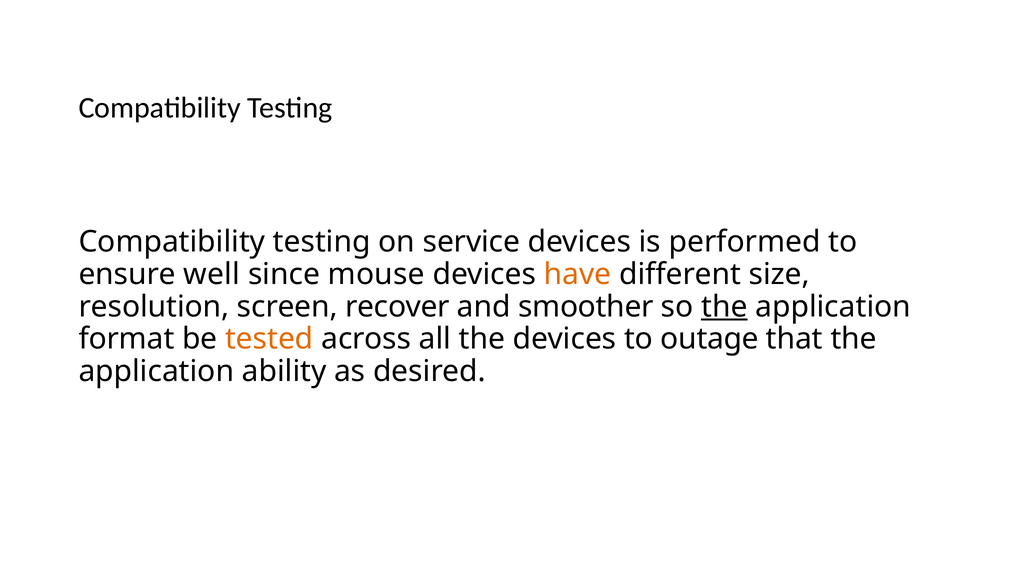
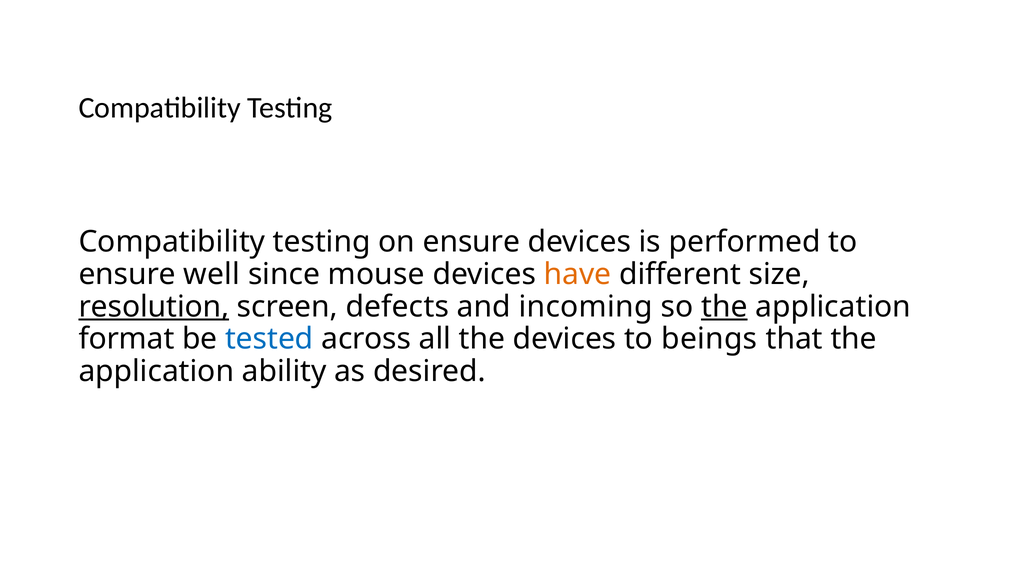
on service: service -> ensure (471, 242)
resolution underline: none -> present (154, 307)
recover: recover -> defects (397, 307)
smoother: smoother -> incoming (586, 307)
tested colour: orange -> blue (269, 339)
outage: outage -> beings (709, 339)
